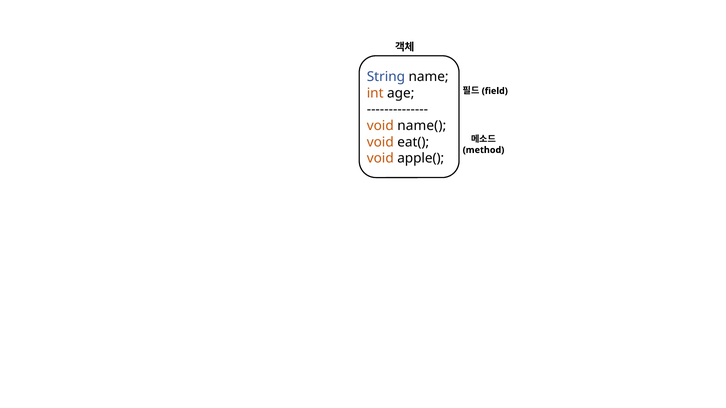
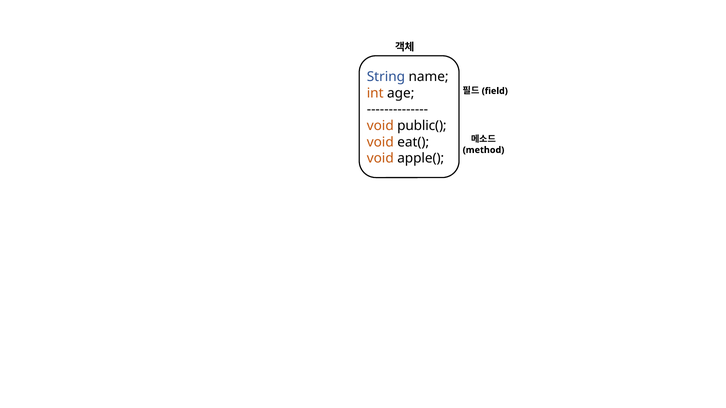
name(: name( -> public( (422, 126)
